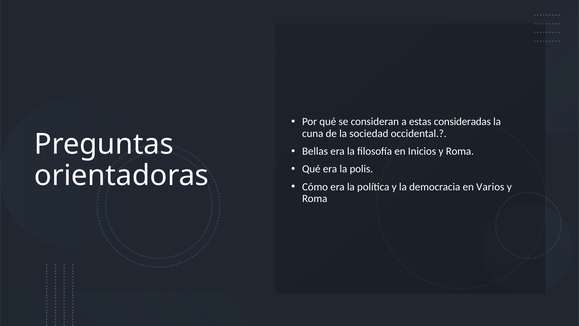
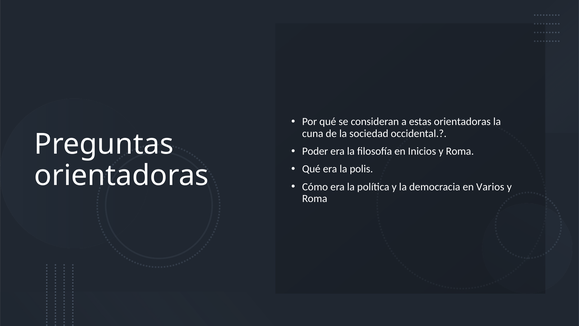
estas consideradas: consideradas -> orientadoras (462, 122)
Bellas: Bellas -> Poder (315, 151)
